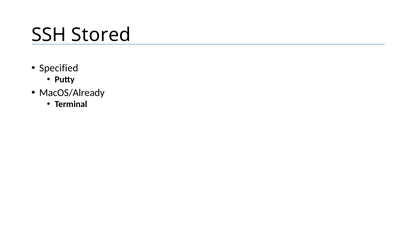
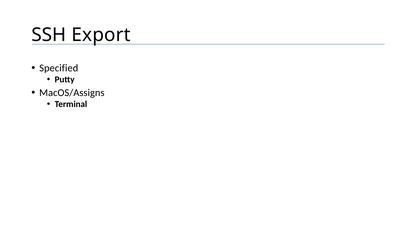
Stored: Stored -> Export (101, 35)
MacOS/Already: MacOS/Already -> MacOS/Assigns (72, 93)
